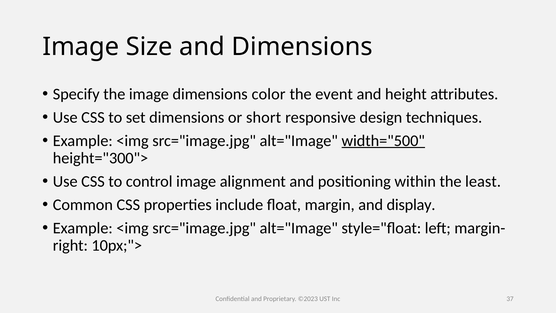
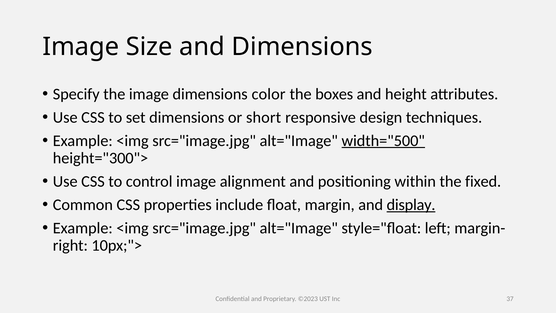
event: event -> boxes (334, 94)
least: least -> fixed (483, 181)
display underline: none -> present (411, 205)
